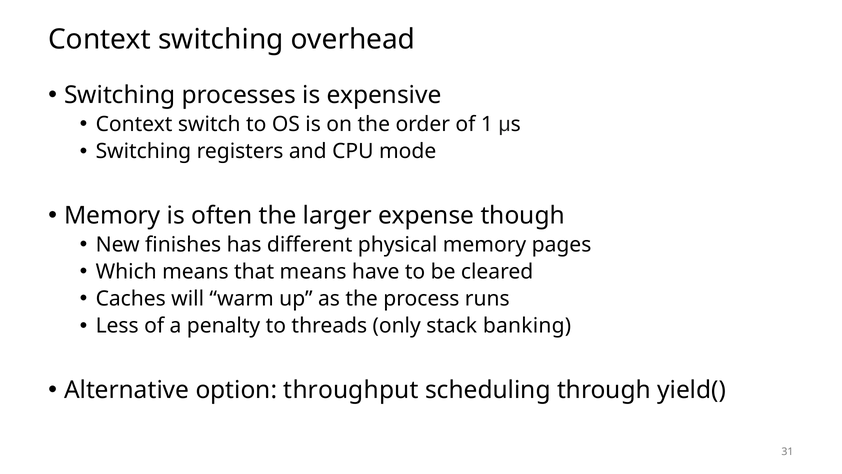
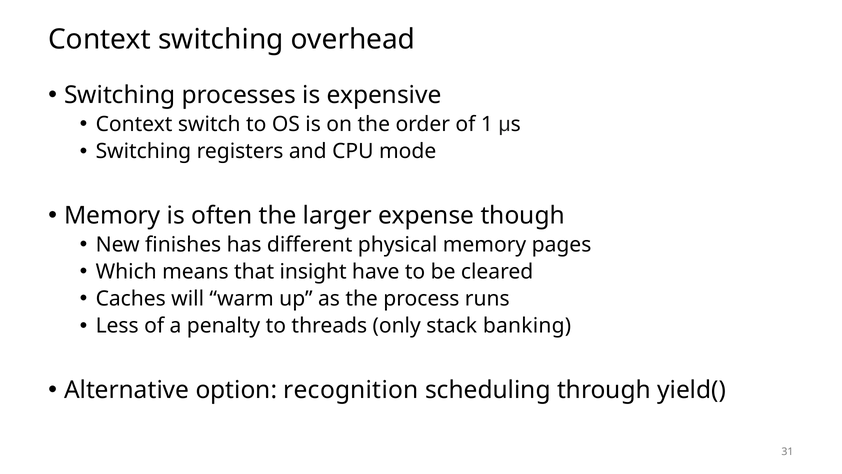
that means: means -> insight (313, 271)
throughput: throughput -> recognition (351, 390)
